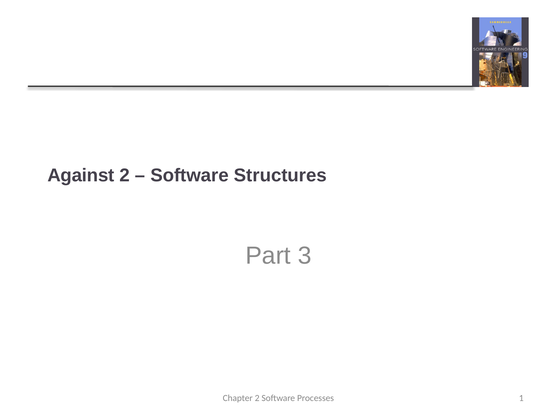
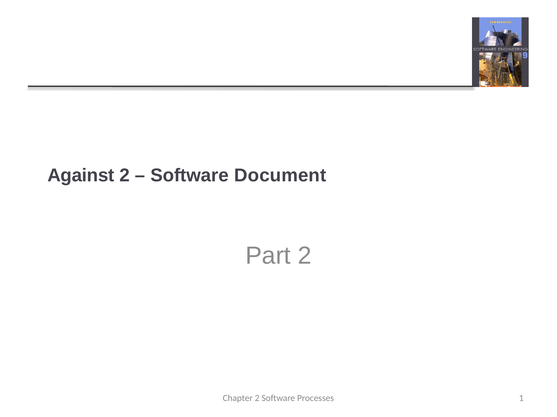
Structures: Structures -> Document (280, 176)
Part 3: 3 -> 2 (305, 256)
